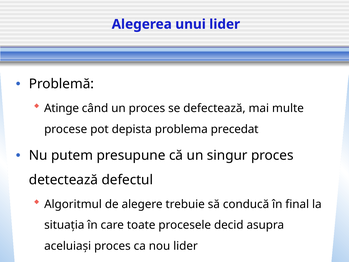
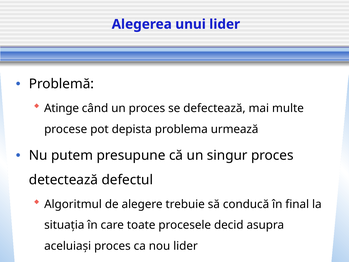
precedat: precedat -> urmează (235, 129)
